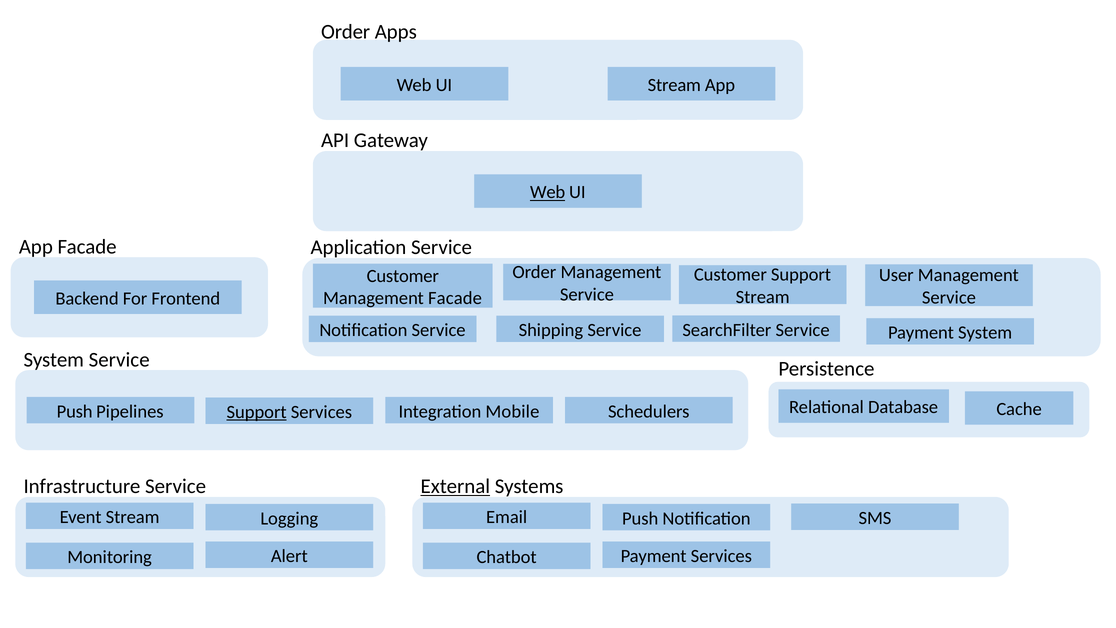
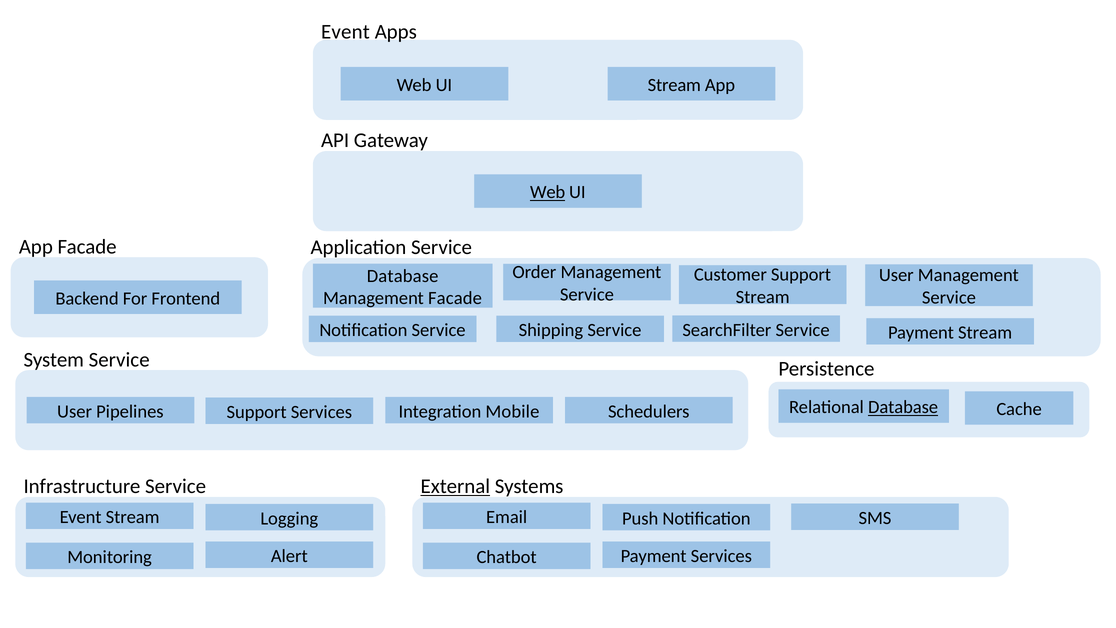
Order: Order -> Event (345, 32)
Customer: Customer -> Database (403, 276)
Payment System: System -> Stream (985, 332)
Database underline: none -> present (903, 407)
Push: Push -> User (75, 411)
Support underline: present -> none (257, 412)
